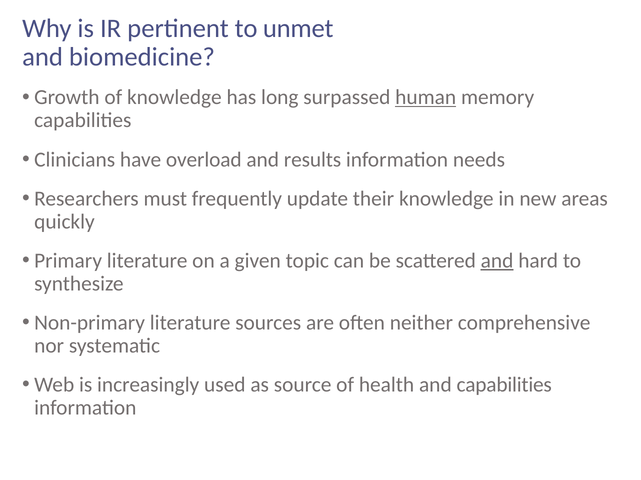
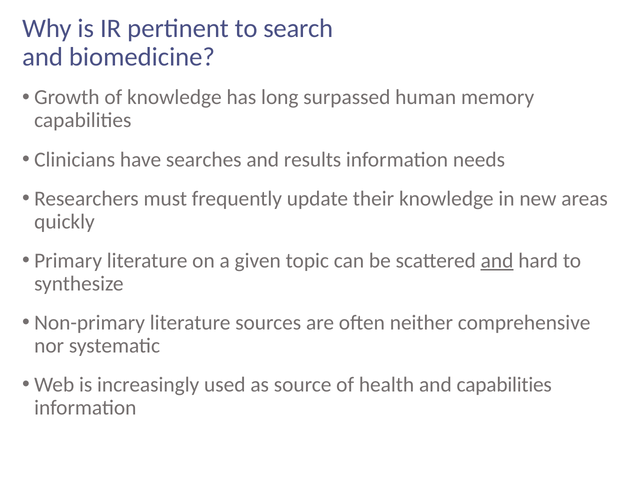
unmet: unmet -> search (298, 28)
human underline: present -> none (426, 98)
overload: overload -> searches (204, 160)
